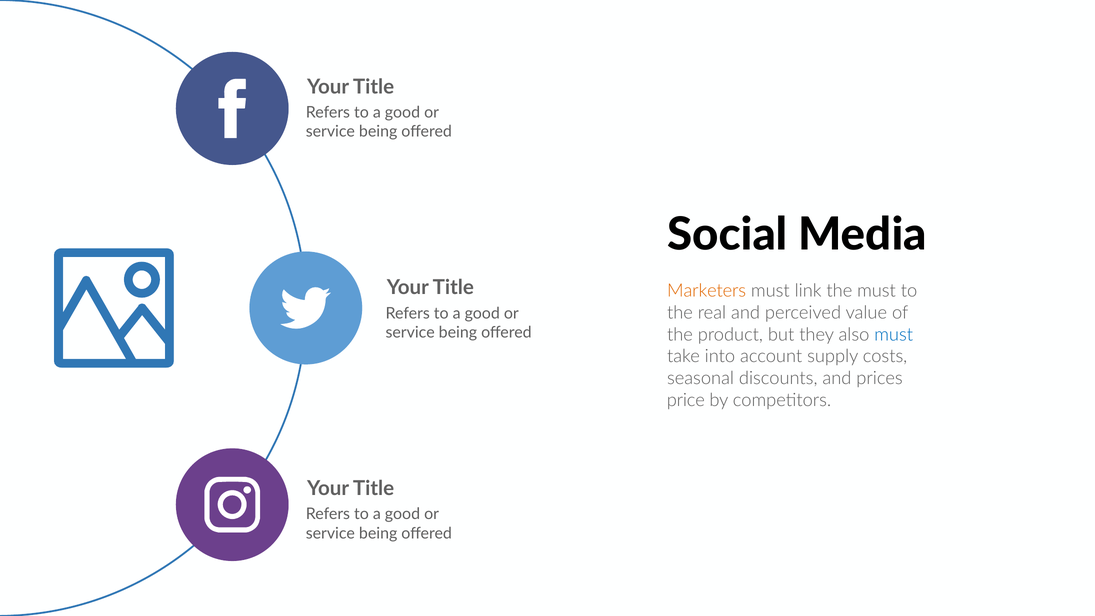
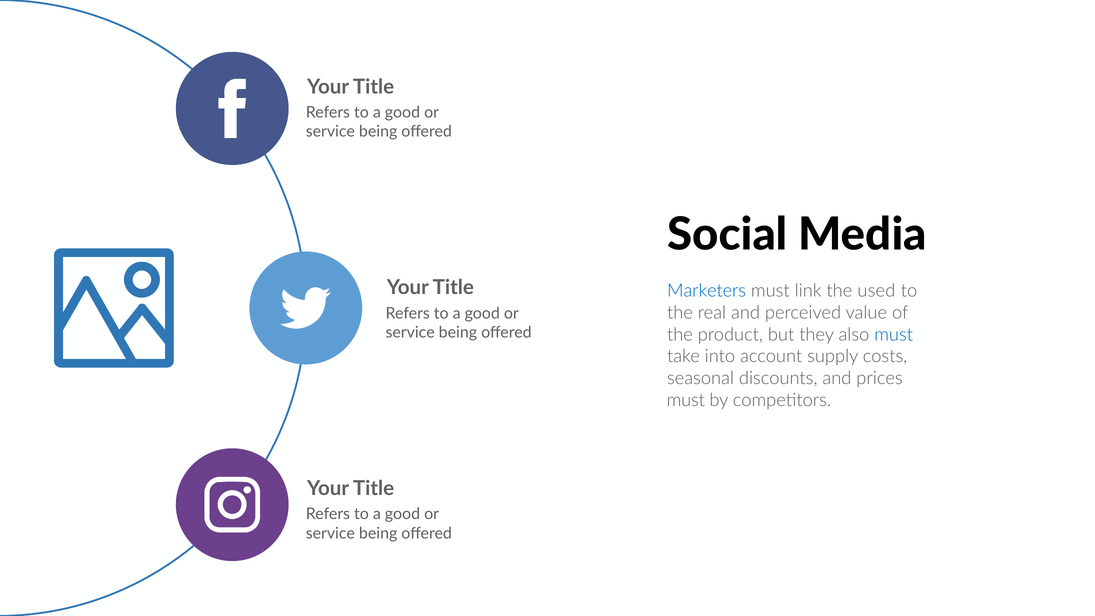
Marketers colour: orange -> blue (707, 291)
the must: must -> used (876, 291)
price: price -> must (686, 400)
